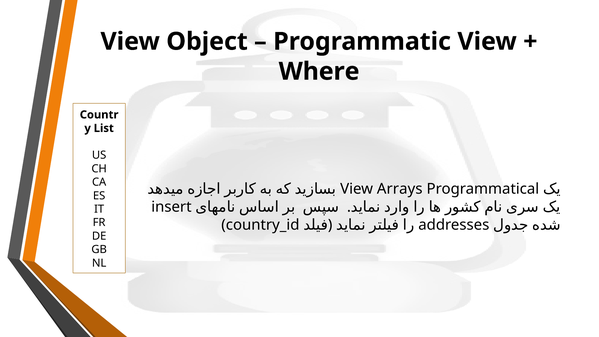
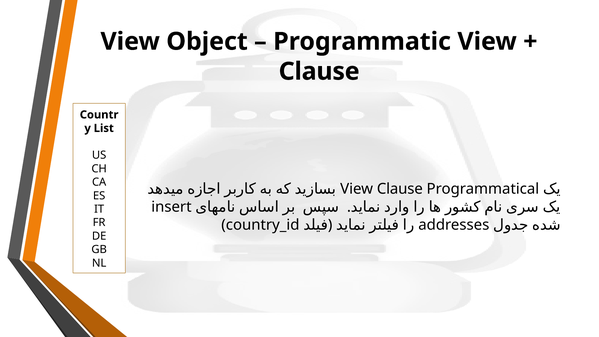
Where: Where -> Clause (319, 71)
View Arrays: Arrays -> Clause (400, 189)
